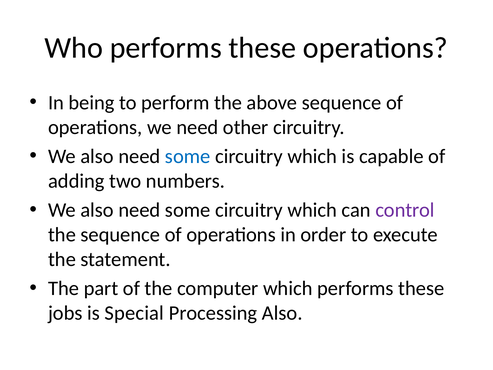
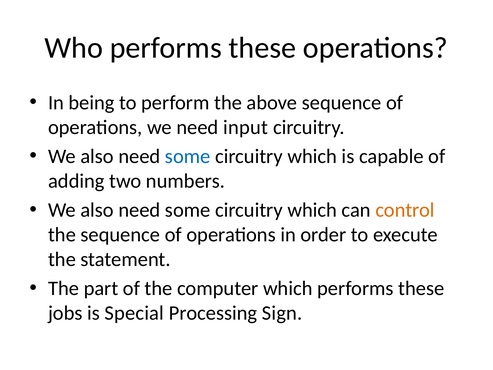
other: other -> input (246, 127)
control colour: purple -> orange (405, 210)
Processing Also: Also -> Sign (282, 313)
